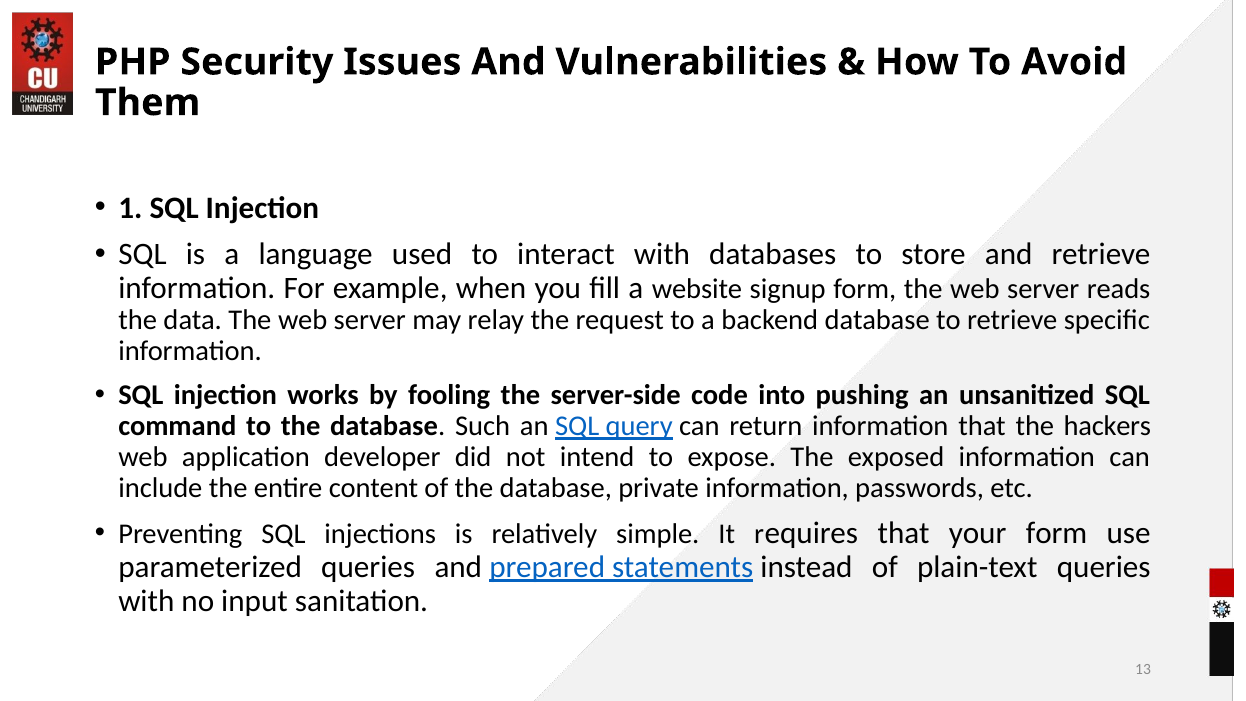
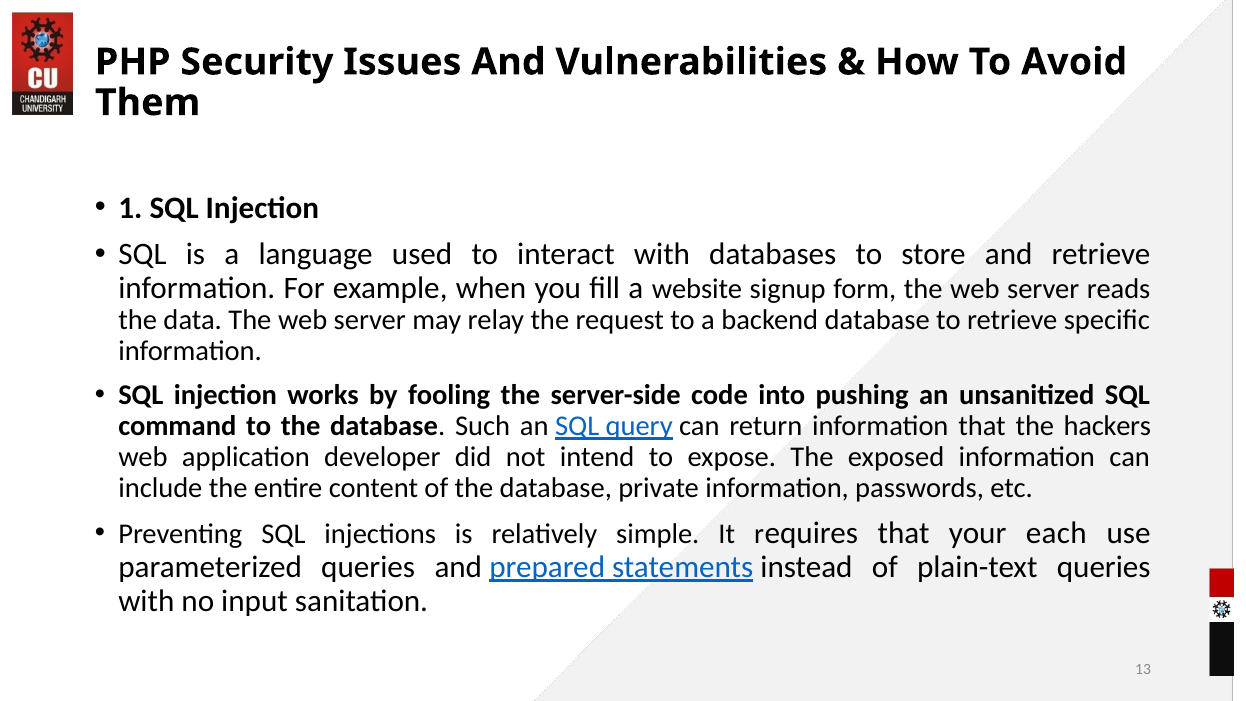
your form: form -> each (1056, 533)
